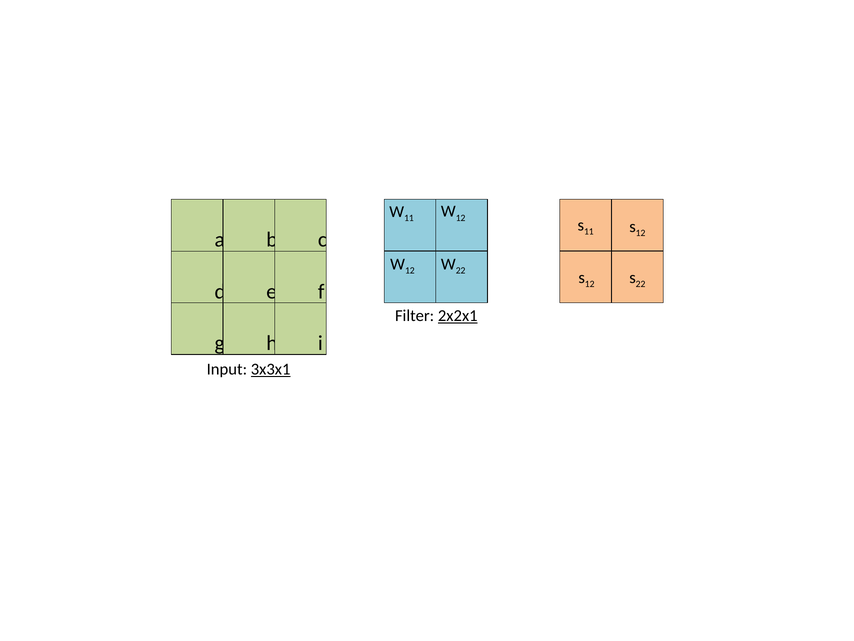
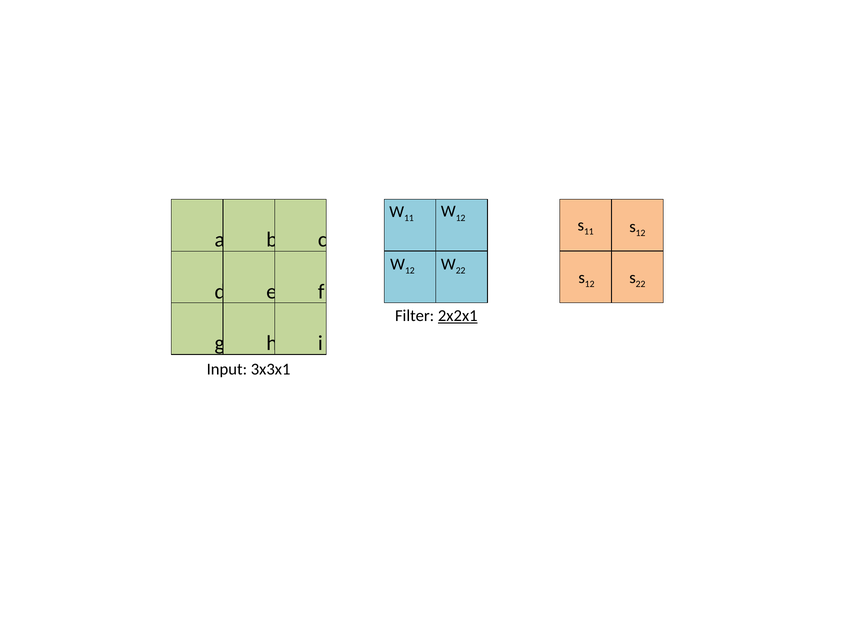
3x3x1 underline: present -> none (271, 369)
